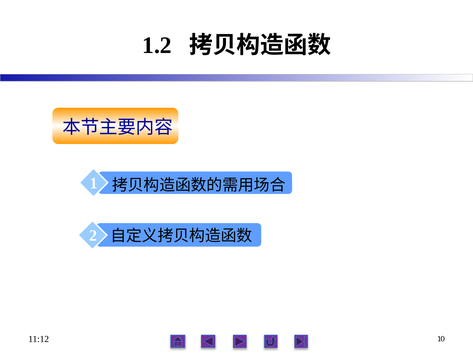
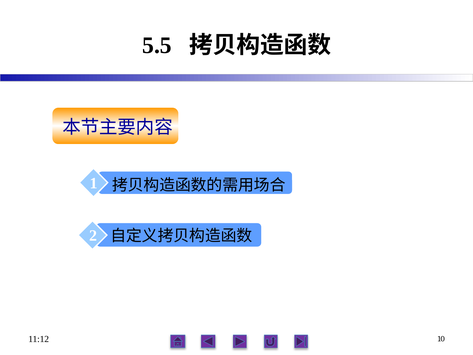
1.2: 1.2 -> 5.5 (157, 45)
